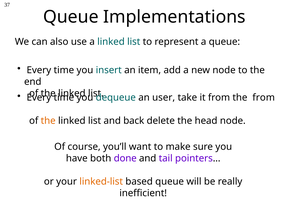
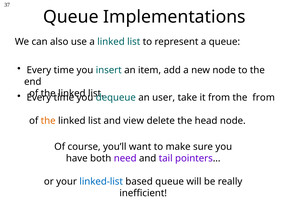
back: back -> view (134, 121)
done: done -> need (125, 158)
linked-list colour: orange -> blue (101, 181)
